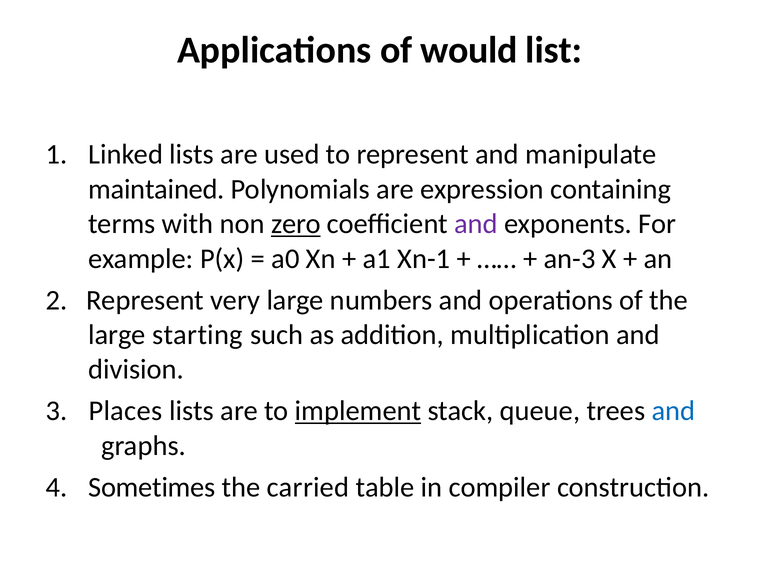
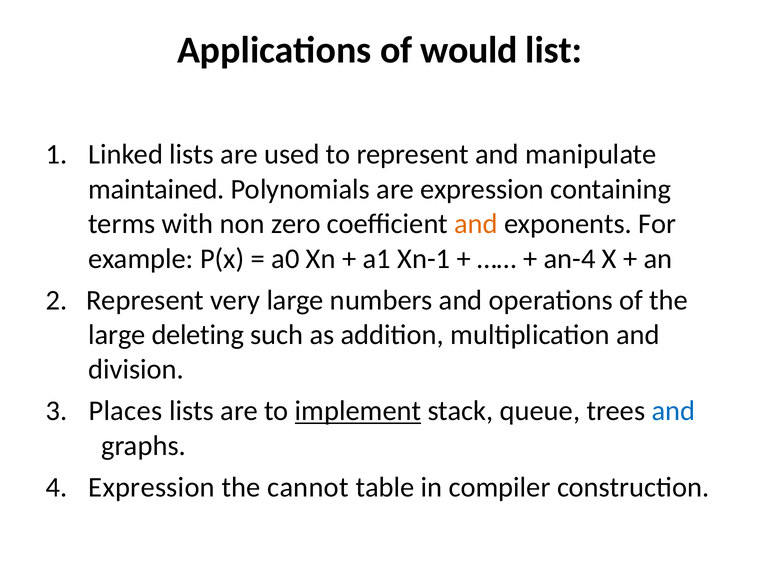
zero underline: present -> none (296, 224)
and colour: purple -> orange (476, 224)
an-3: an-3 -> an-4 (570, 259)
starting: starting -> deleting (198, 335)
Sometimes: Sometimes -> Expression (152, 487)
carried: carried -> cannot (308, 487)
